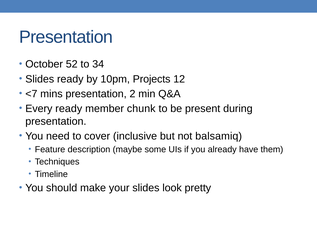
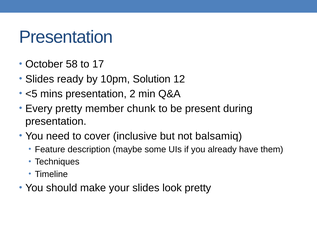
52: 52 -> 58 (72, 64)
34: 34 -> 17 (98, 64)
Projects: Projects -> Solution (152, 79)
<7: <7 -> <5 (31, 94)
Every ready: ready -> pretty (69, 109)
